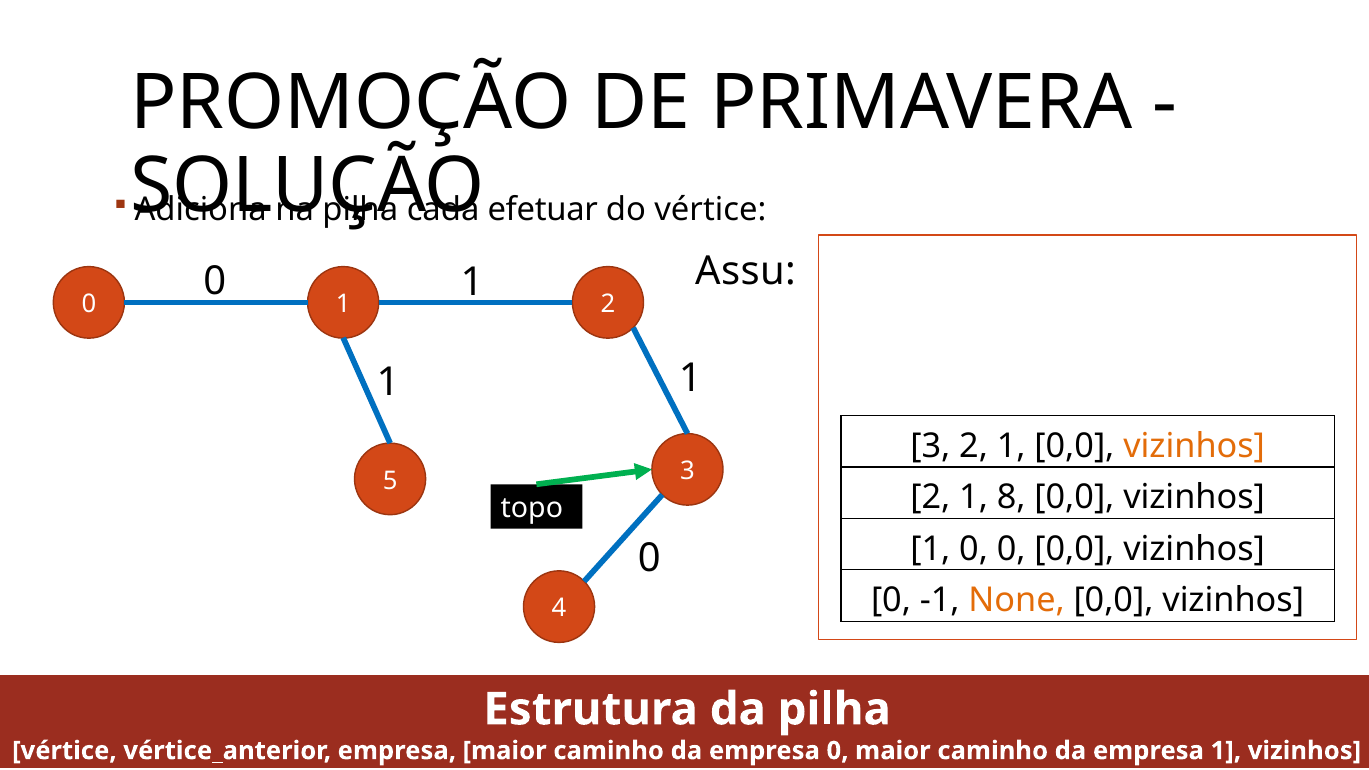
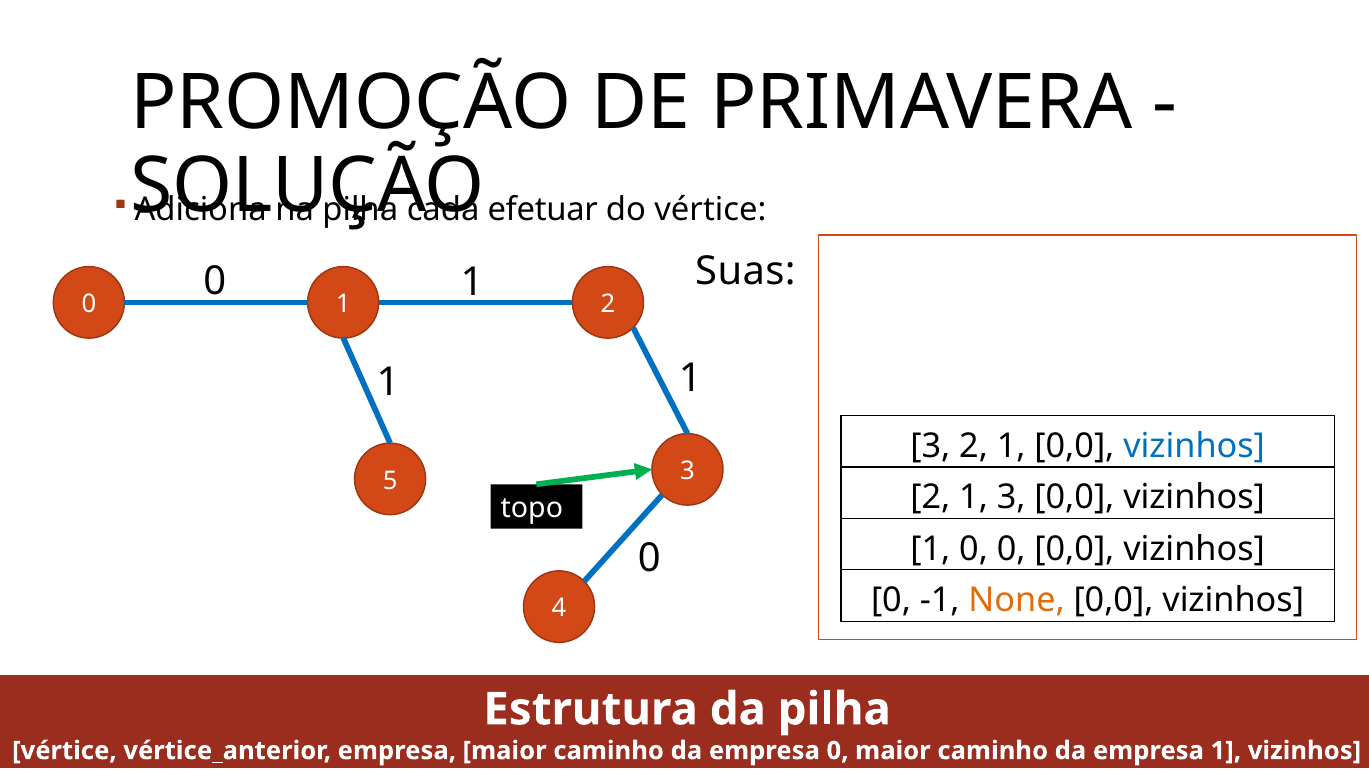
Assu: Assu -> Suas (745, 271)
vizinhos colour: orange -> blue (1194, 446)
2 1 8: 8 -> 3 (1011, 498)
